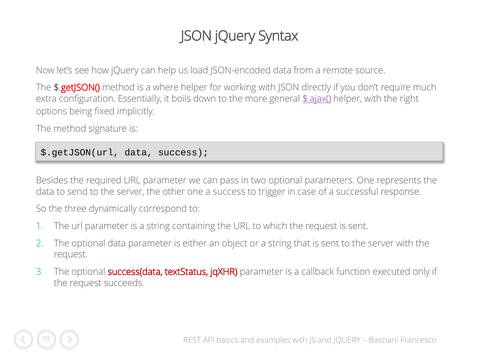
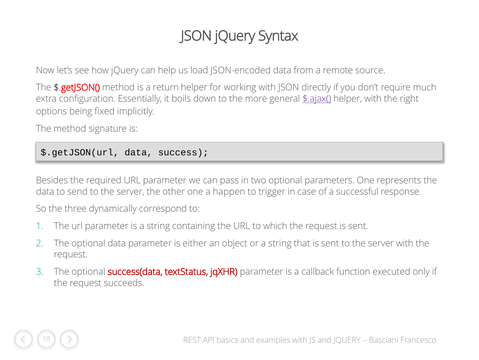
where: where -> return (166, 87)
a success: success -> happen (229, 191)
